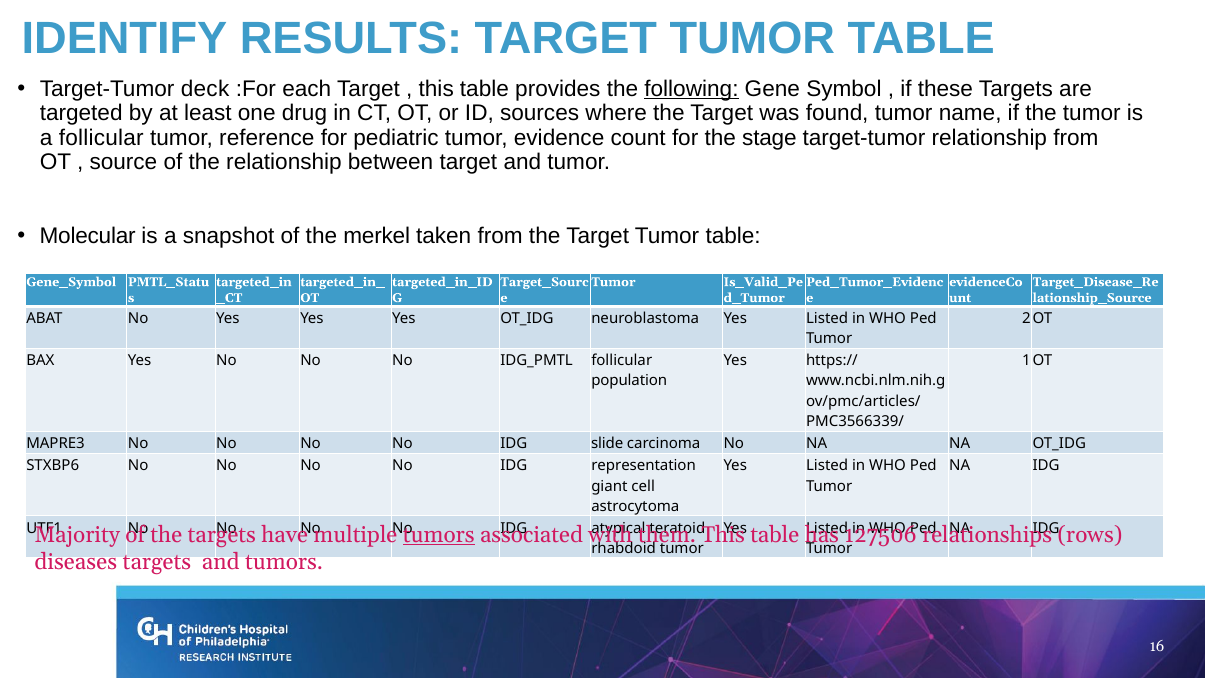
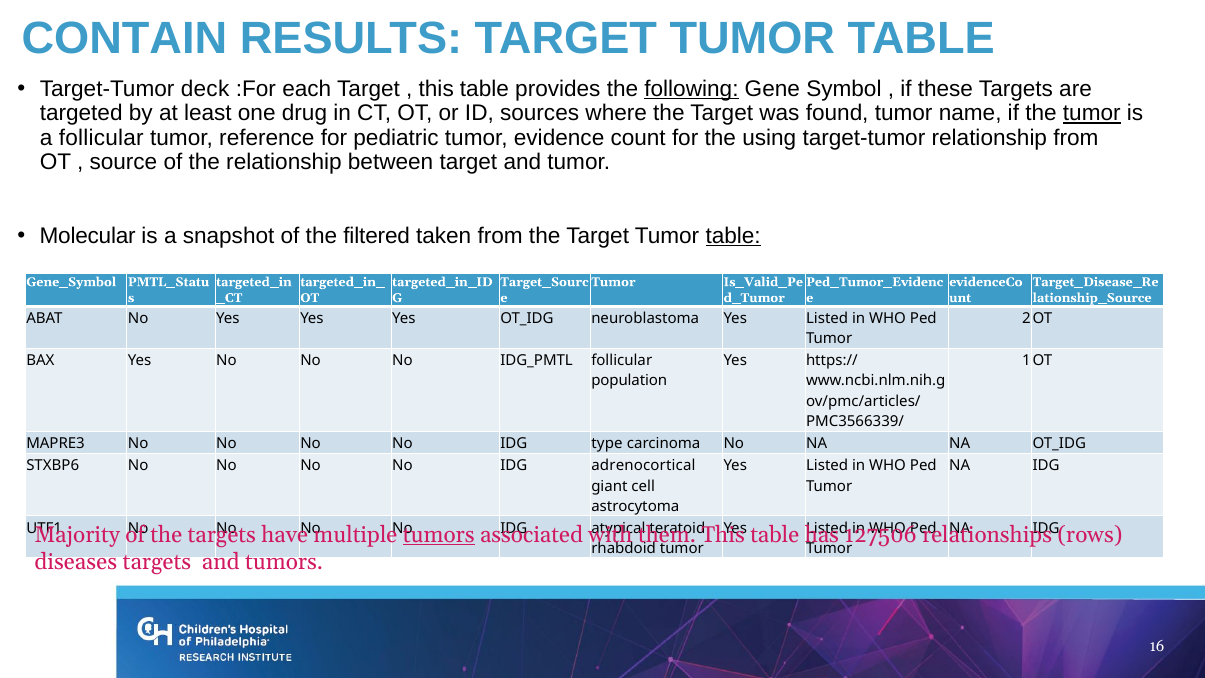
IDENTIFY: IDENTIFY -> CONTAIN (124, 39)
tumor underline: none -> present (1092, 113)
stage: stage -> using (769, 138)
merkel: merkel -> filtered (377, 236)
table underline: none -> present (733, 236)
slide: slide -> type (607, 443)
representation: representation -> adrenocortical (643, 465)
